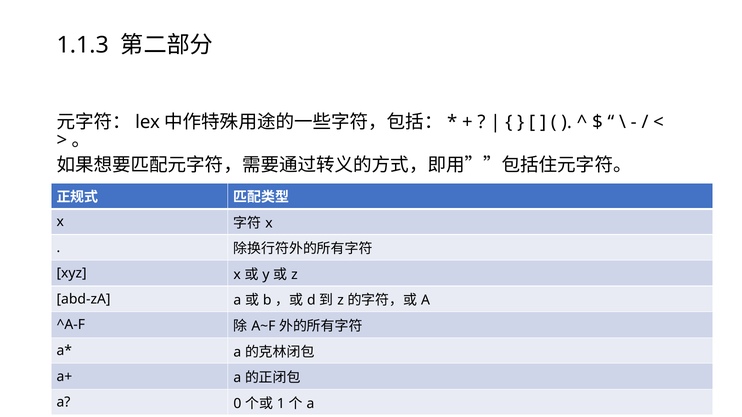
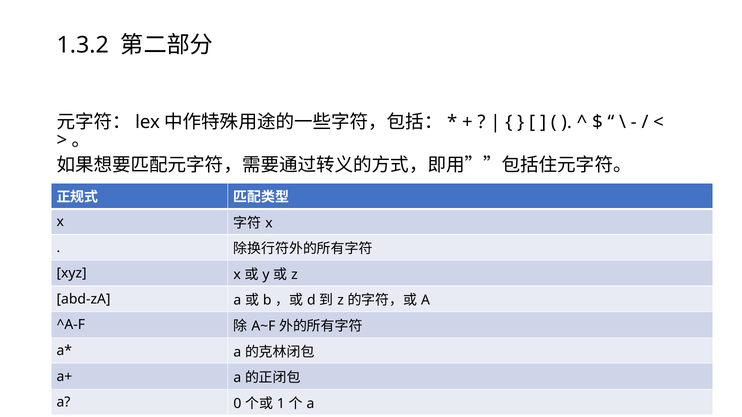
1.1.3: 1.1.3 -> 1.3.2 (83, 45)
